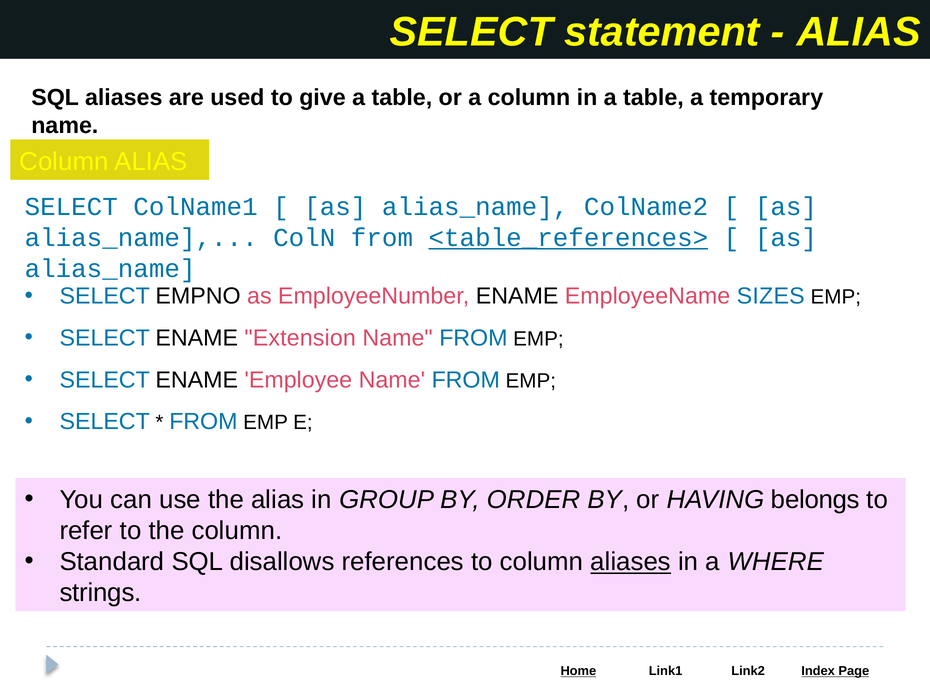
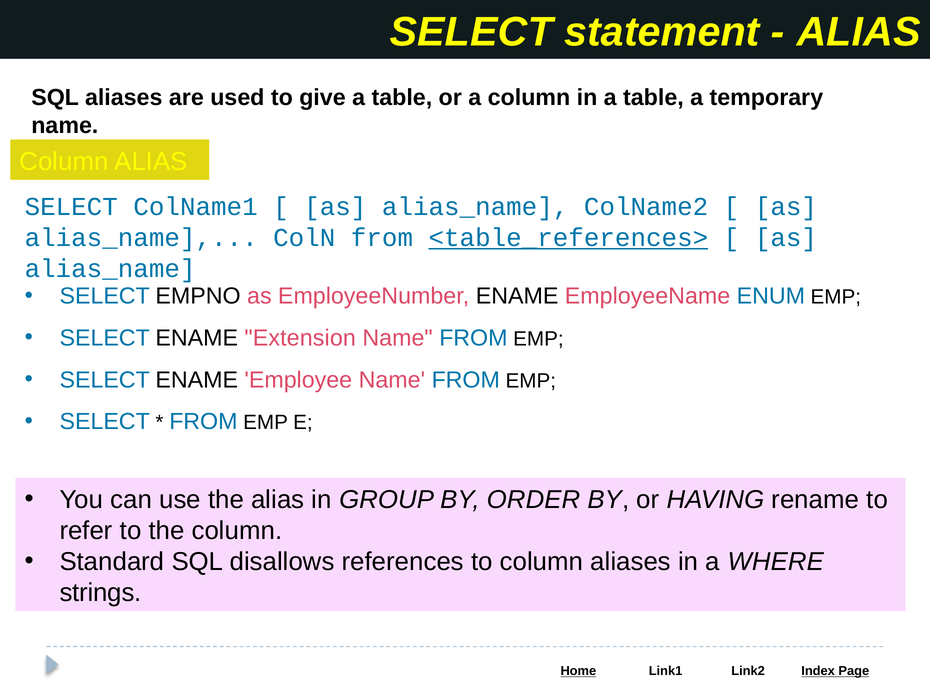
SIZES: SIZES -> ENUM (771, 296)
belongs: belongs -> rename (815, 499)
aliases underline: present -> none (631, 562)
